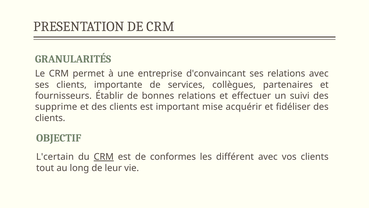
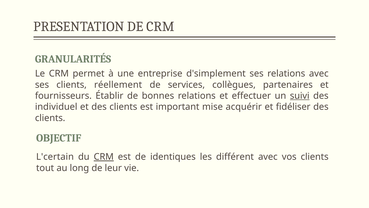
d'convaincant: d'convaincant -> d'simplement (216, 73)
importante: importante -> réellement (118, 85)
suivi underline: none -> present (300, 96)
supprime: supprime -> individuel (56, 107)
conformes: conformes -> identiques (173, 157)
